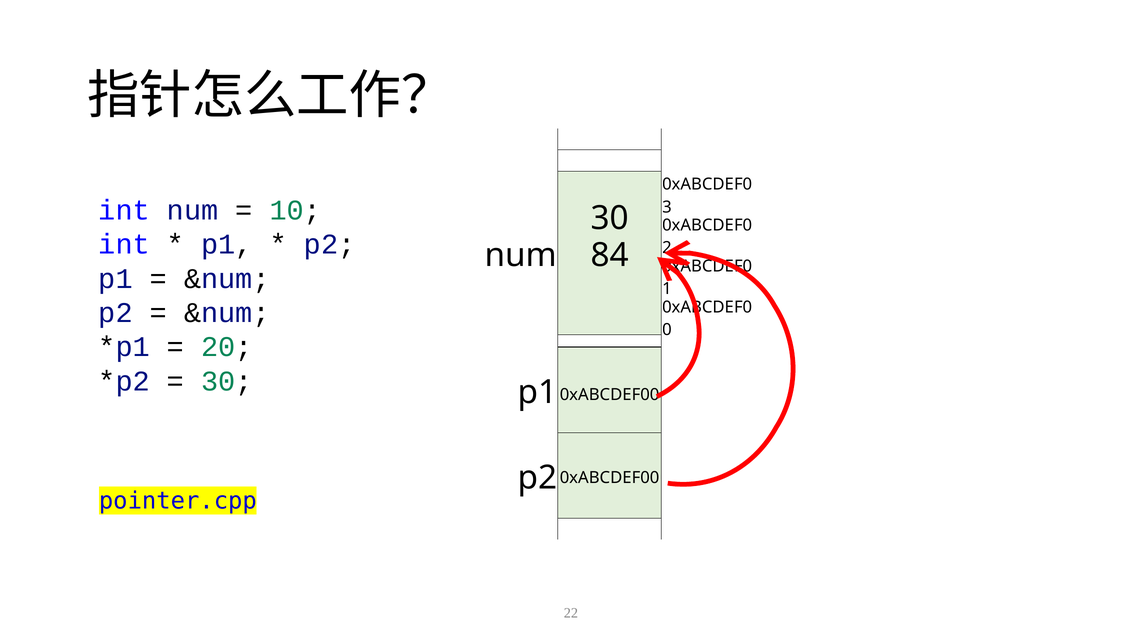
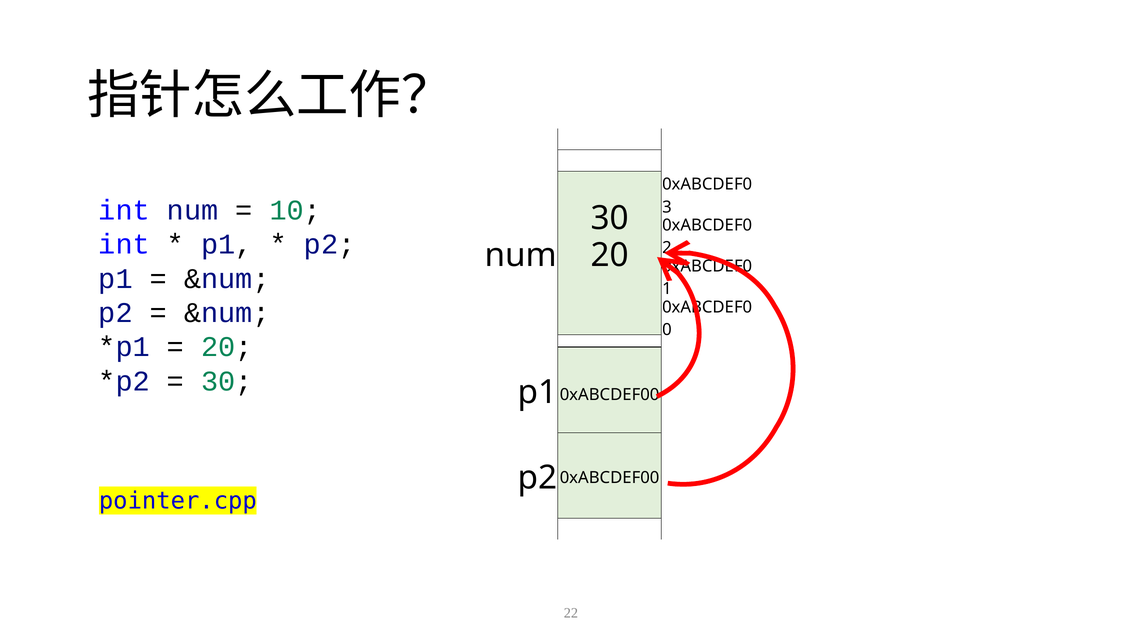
num 84: 84 -> 20 (610, 255)
